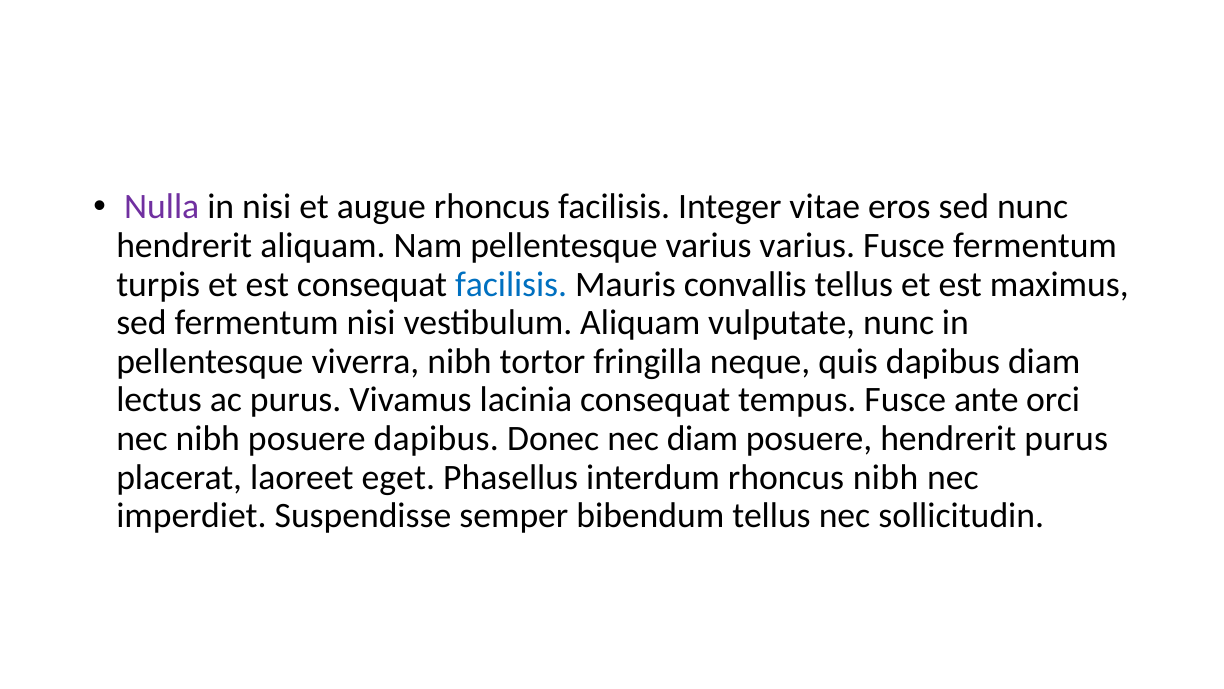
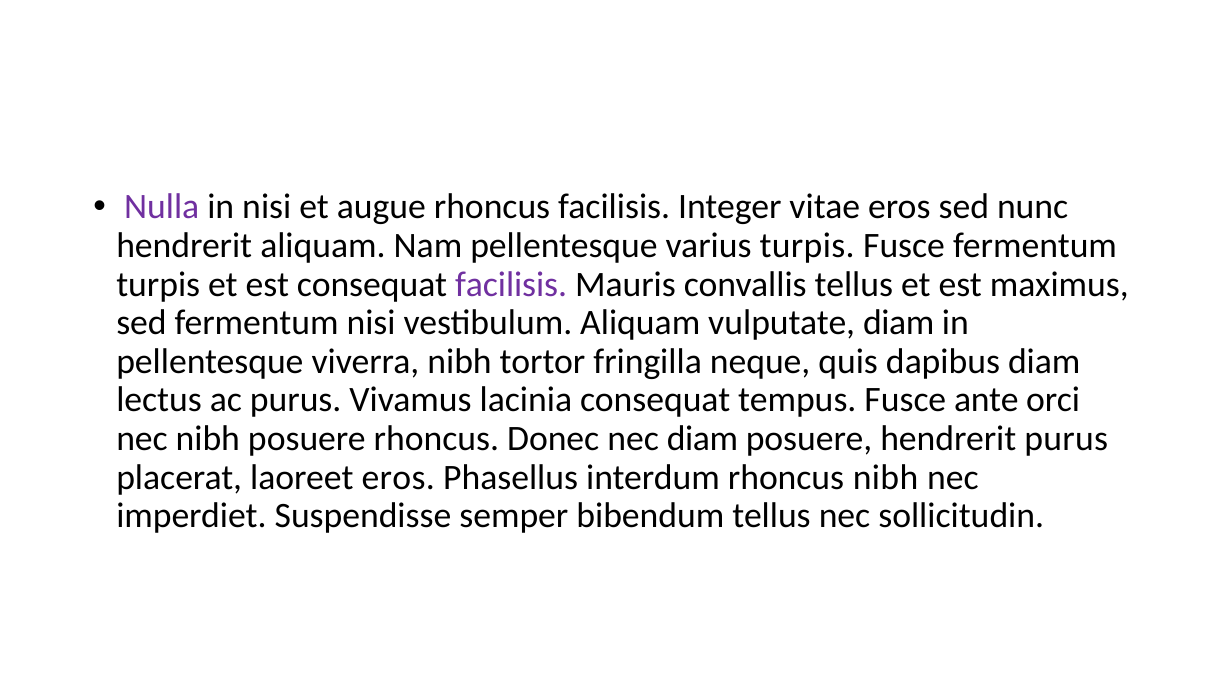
varius varius: varius -> turpis (807, 246)
facilisis colour: blue -> purple (511, 284)
vulputate nunc: nunc -> diam (899, 323)
posuere dapibus: dapibus -> rhoncus (436, 438)
laoreet eget: eget -> eros (398, 477)
